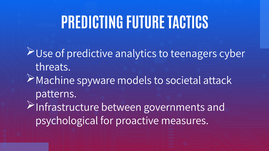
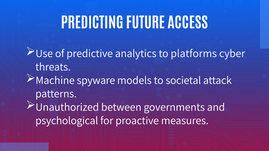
TACTICS: TACTICS -> ACCESS (188, 23)
teenagers: teenagers -> platforms (194, 53)
Infrastructure: Infrastructure -> Unauthorized (67, 107)
